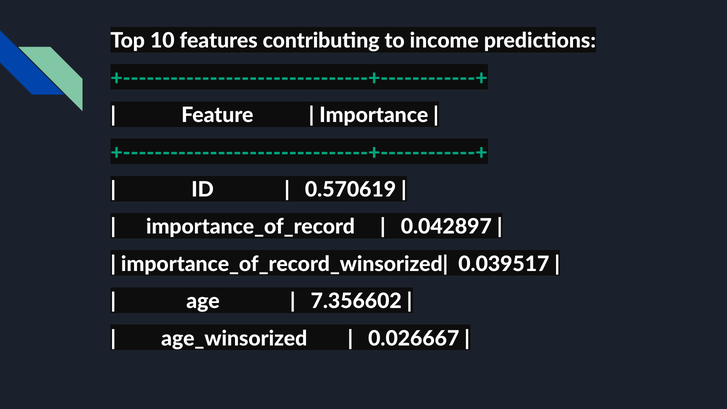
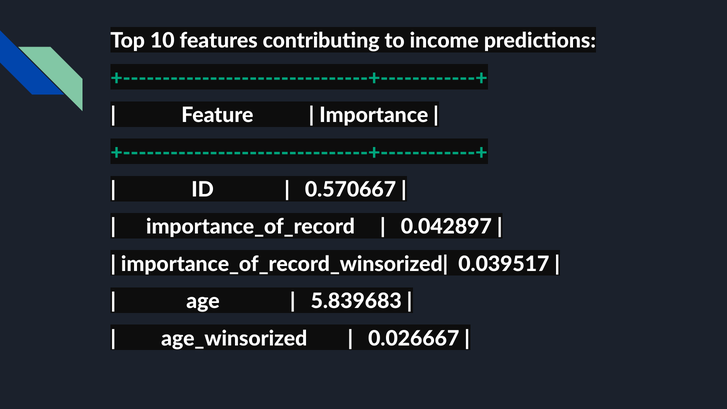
0.570619: 0.570619 -> 0.570667 (351, 190)
7.356602: 7.356602 -> 5.839683 (356, 301)
